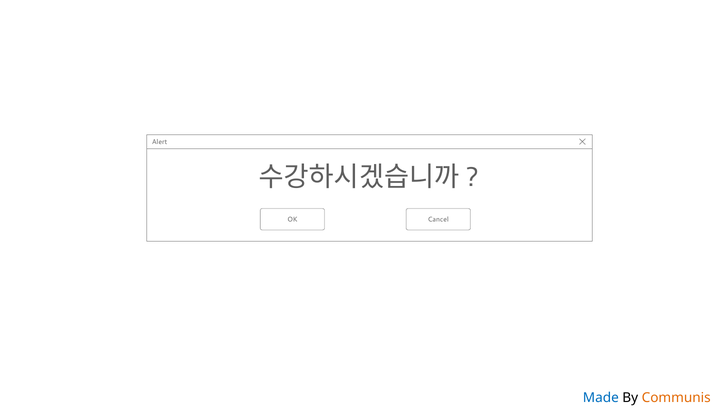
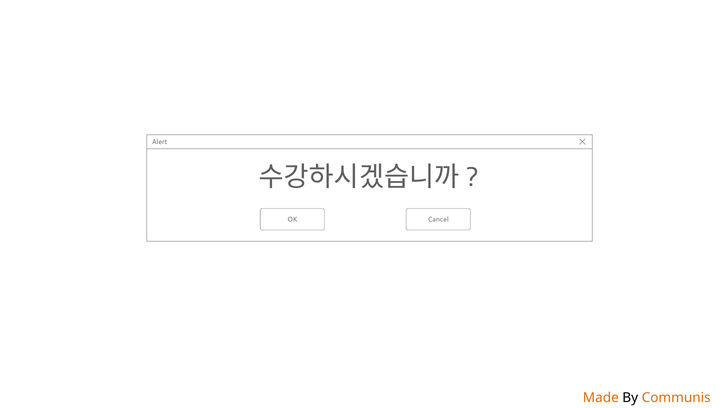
Made colour: blue -> orange (601, 398)
